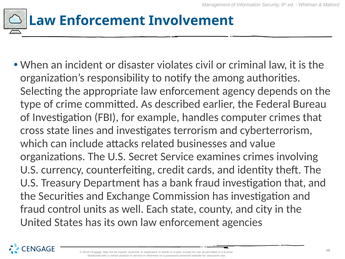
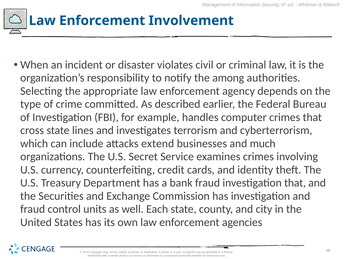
related: related -> extend (158, 143)
value: value -> much (263, 143)
